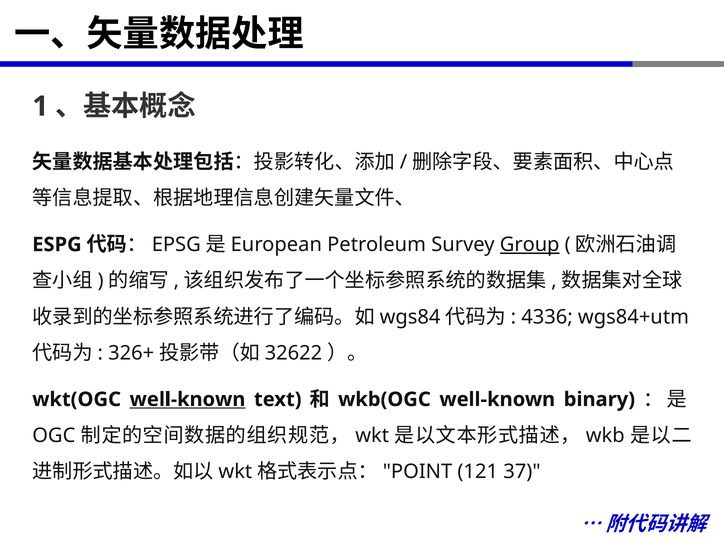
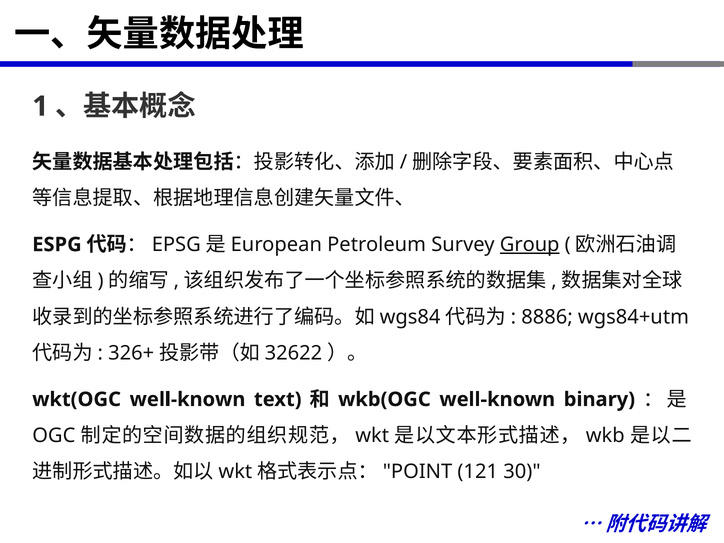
4336: 4336 -> 8886 (547, 317)
well-known underline: present -> none (187, 399)
37: 37 -> 30 (522, 472)
